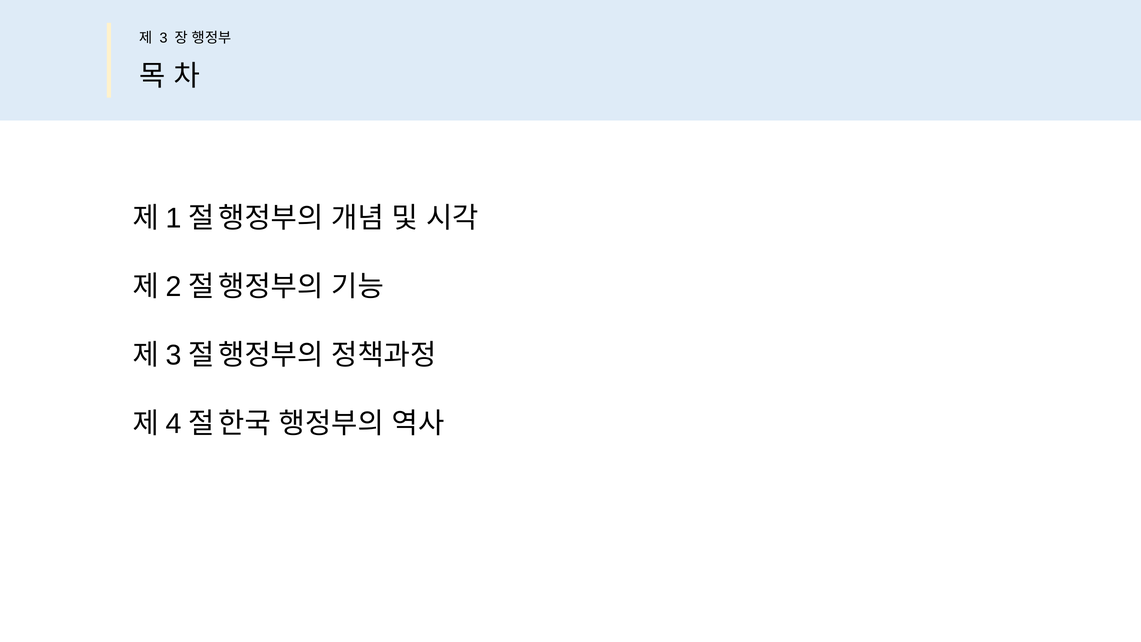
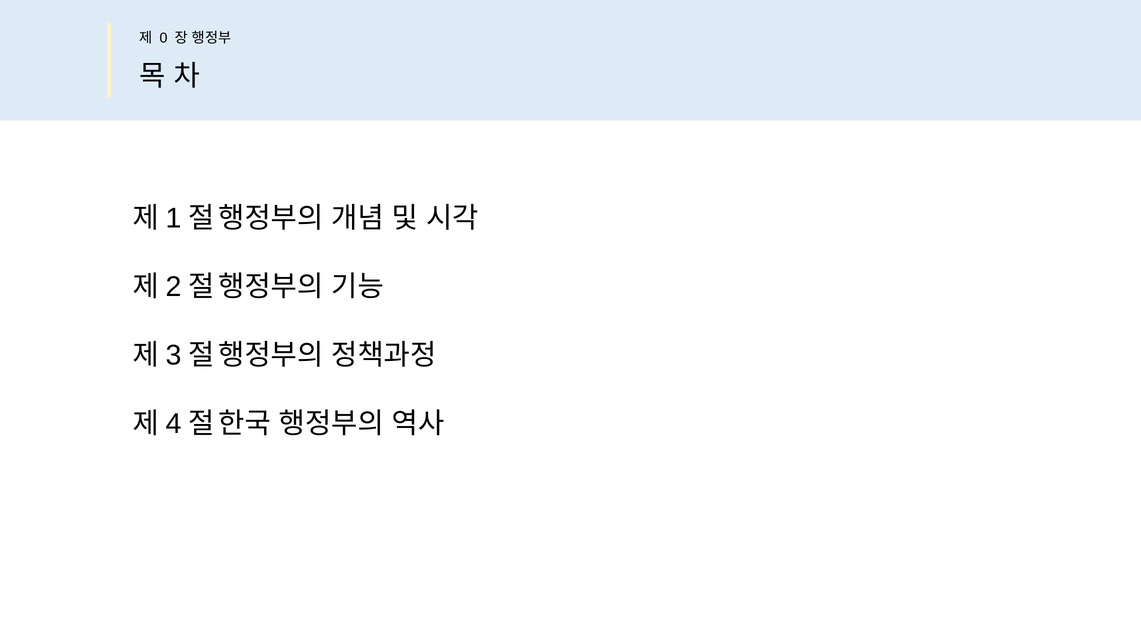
3: 3 -> 0 (164, 38)
